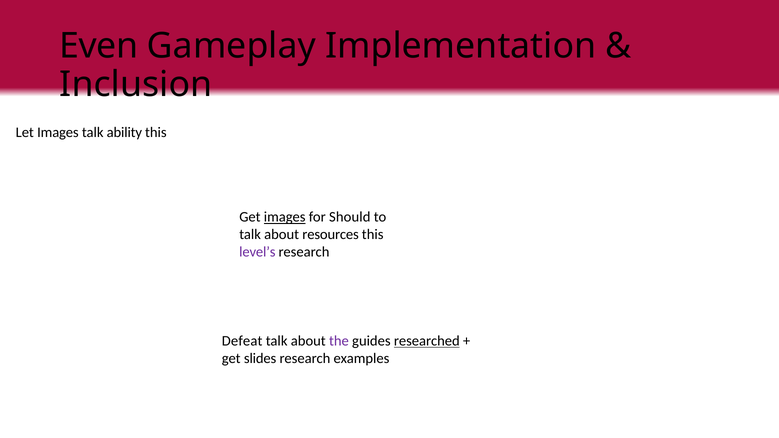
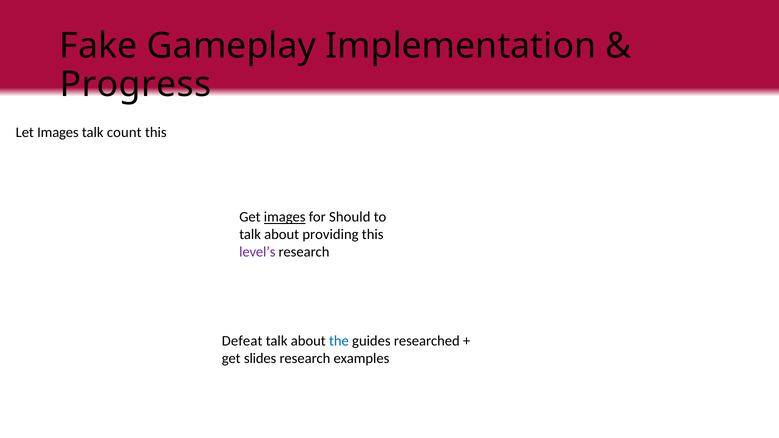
Even: Even -> Fake (98, 46)
Inclusion: Inclusion -> Progress (136, 85)
ability: ability -> count (124, 133)
resources: resources -> providing (331, 235)
the colour: purple -> blue (339, 341)
researched underline: present -> none (427, 341)
